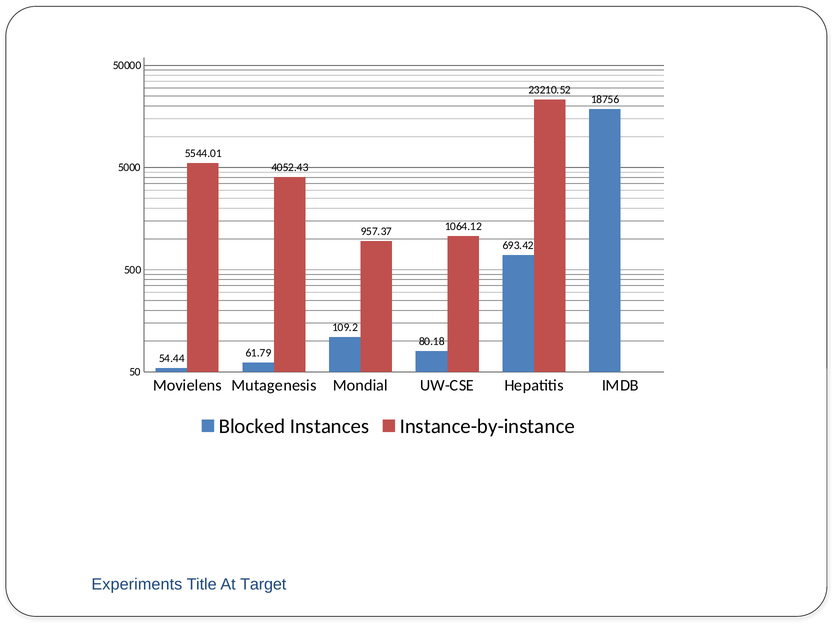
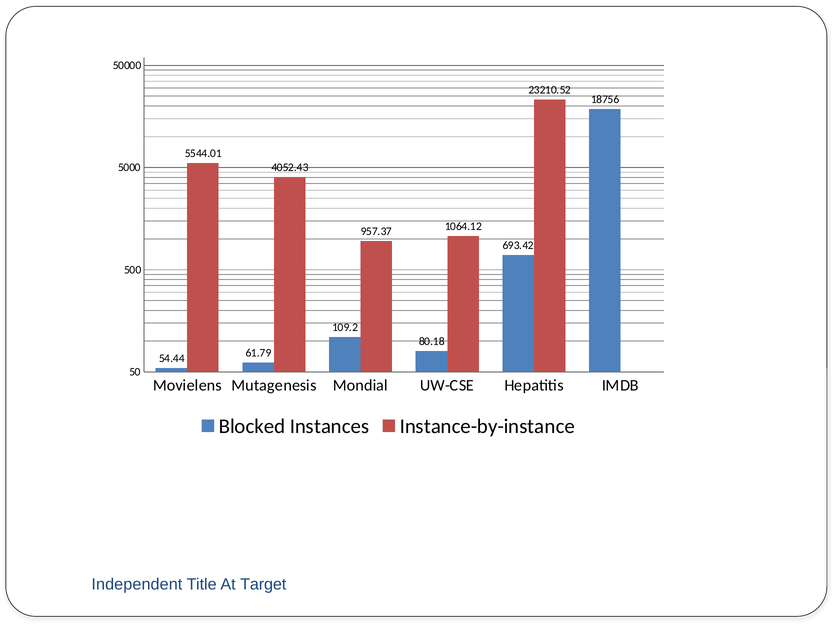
Experiments: Experiments -> Independent (137, 584)
